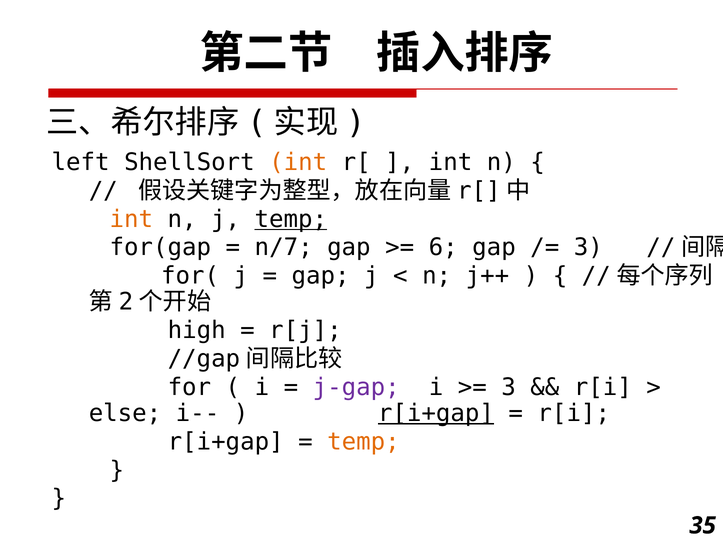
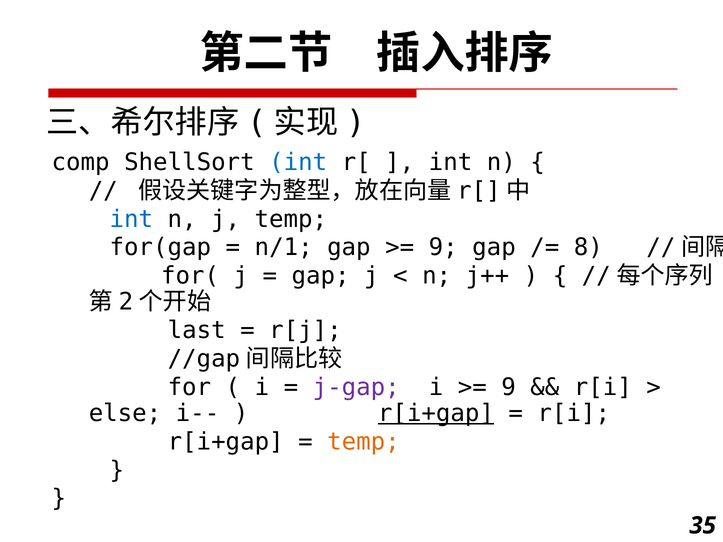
left: left -> comp (81, 162)
int colour: orange -> blue (298, 162)
int colour: orange -> blue (131, 219)
temp underline: present -> none (291, 219)
n/7: n/7 -> n/1 (284, 248)
6: 6 -> 9 (443, 248)
3: 3 -> 8 (588, 248)
high: high -> last (197, 331)
3: 3 -> 9 (509, 387)
